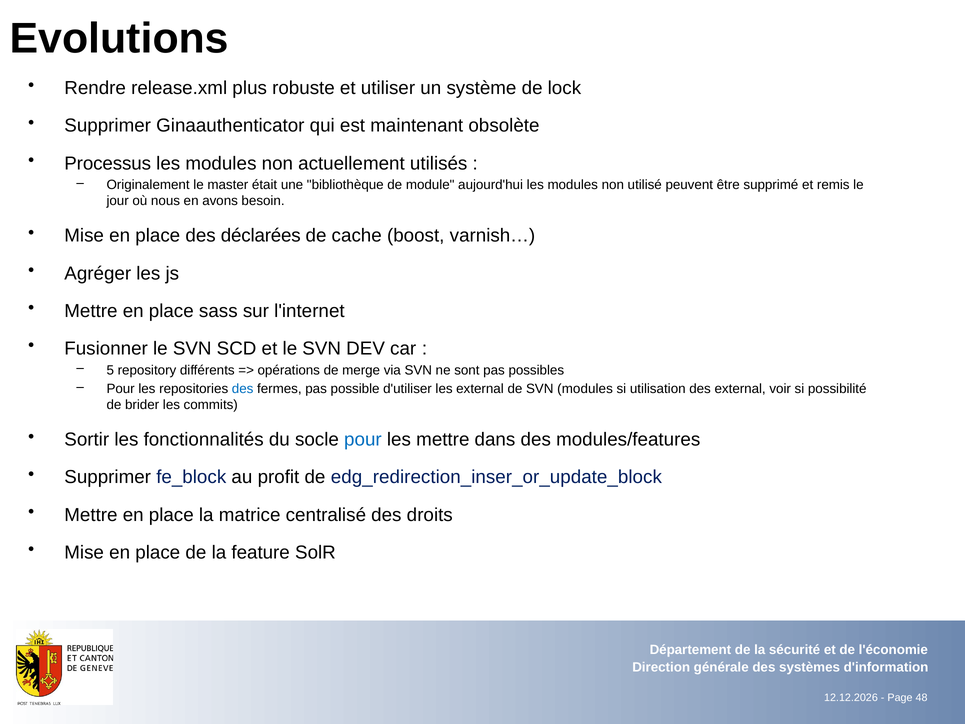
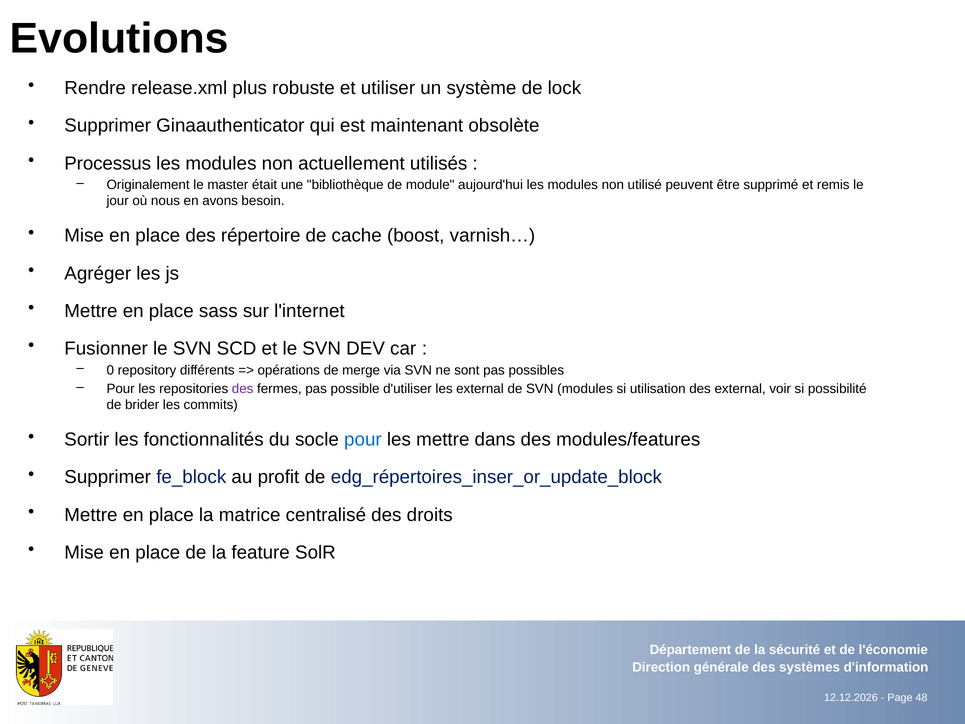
déclarées: déclarées -> répertoire (261, 236)
5: 5 -> 0 (110, 370)
des colour: blue -> purple (243, 389)
edg_redirection_inser_or_update_block: edg_redirection_inser_or_update_block -> edg_répertoires_inser_or_update_block (496, 477)
